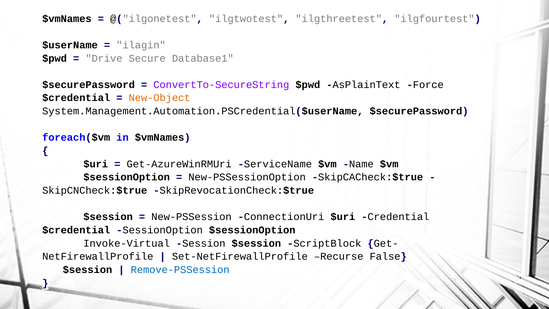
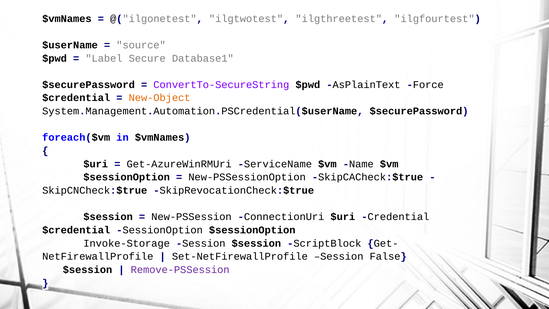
ilagin: ilagin -> source (141, 45)
Drive: Drive -> Label (104, 58)
Invoke-Virtual: Invoke-Virtual -> Invoke-Storage (127, 243)
Set-NetFirewallProfile Recurse: Recurse -> Session (339, 256)
Remove-PSSession colour: blue -> purple (180, 270)
